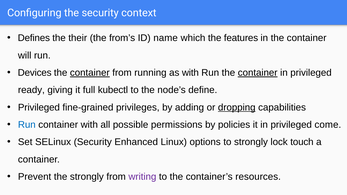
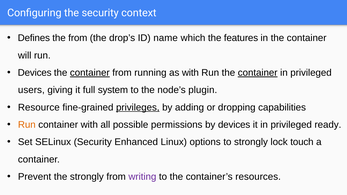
the their: their -> from (78, 38)
from’s: from’s -> drop’s (122, 38)
ready: ready -> users (31, 90)
kubectl: kubectl -> system (113, 90)
define: define -> plugin (203, 90)
Privileged: Privileged -> Resource (39, 107)
privileges underline: none -> present (138, 107)
dropping underline: present -> none (237, 107)
Run colour: blue -> orange (27, 125)
by policies: policies -> devices (234, 125)
come: come -> ready (328, 125)
